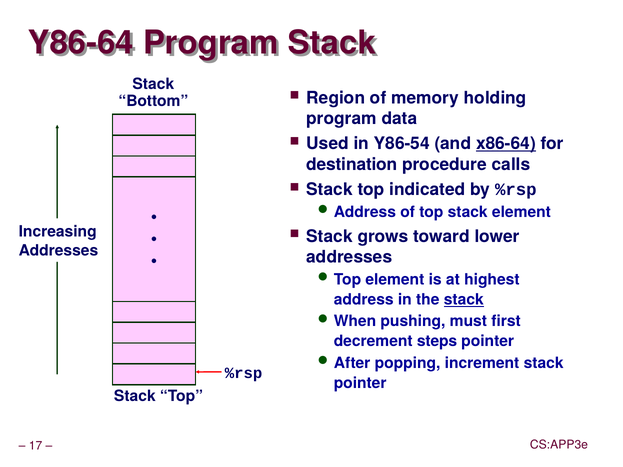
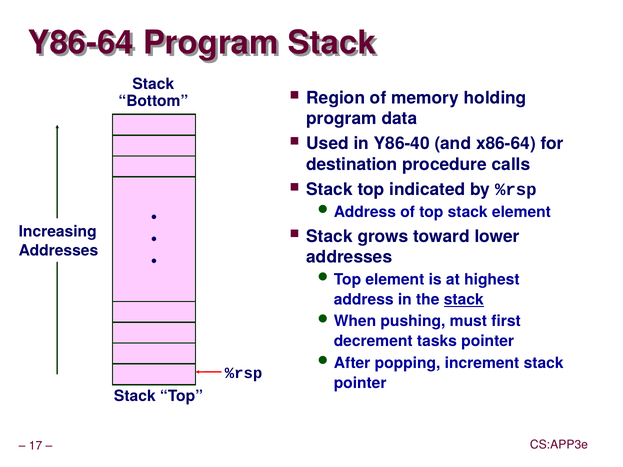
Y86-54: Y86-54 -> Y86-40 (402, 144)
x86-64 underline: present -> none (506, 144)
steps: steps -> tasks (437, 341)
